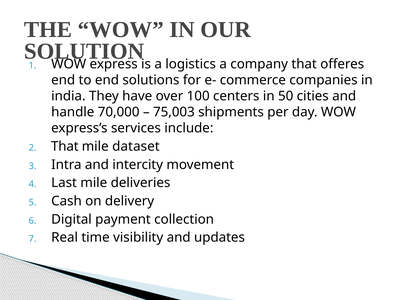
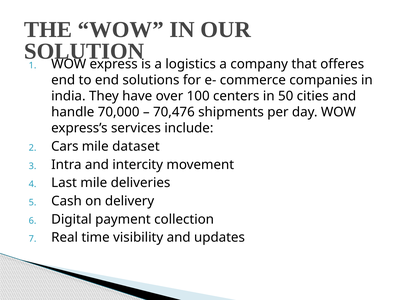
75,003: 75,003 -> 70,476 (174, 112)
That: That -> Cars (65, 146)
